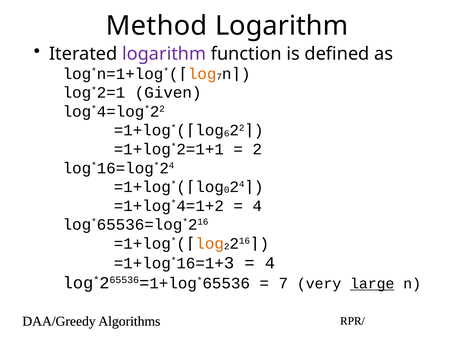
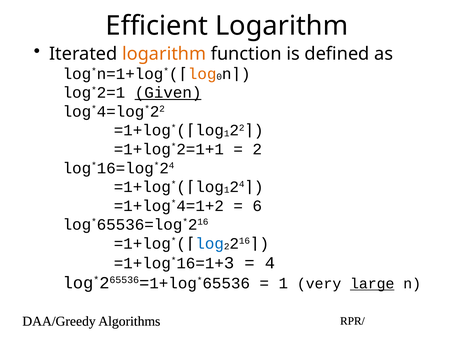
Method: Method -> Efficient (157, 26)
logarithm colour: purple -> orange (164, 54)
7: 7 -> 0 (219, 77)
Given underline: none -> present (168, 93)
6: 6 -> 1 (227, 134)
0: 0 -> 1 (227, 190)
4: 4 -> 6 (257, 206)
log colour: orange -> blue (210, 244)
7: 7 -> 1 (283, 284)
